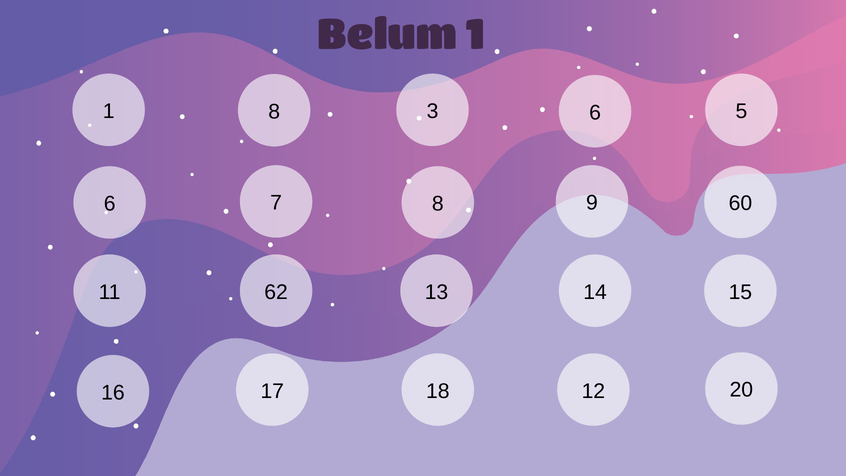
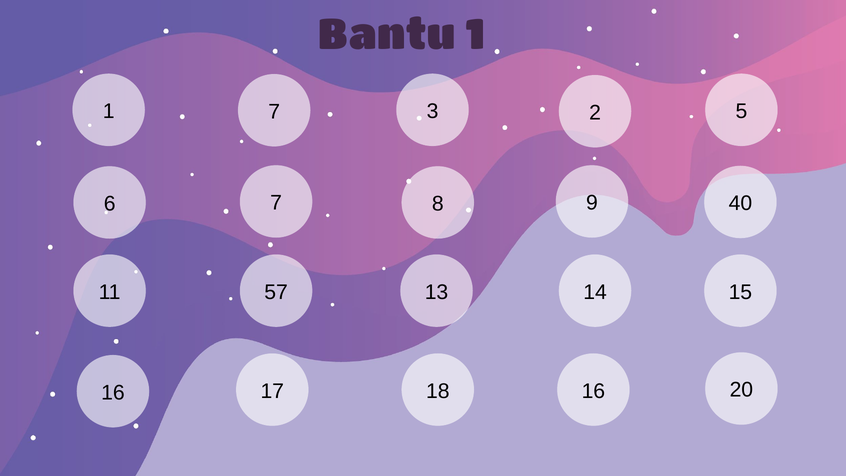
Belum: Belum -> Bantu (387, 35)
1 8: 8 -> 7 (274, 112)
3 6: 6 -> 2 (595, 113)
60: 60 -> 40 (740, 203)
62: 62 -> 57 (276, 292)
18 12: 12 -> 16 (593, 391)
